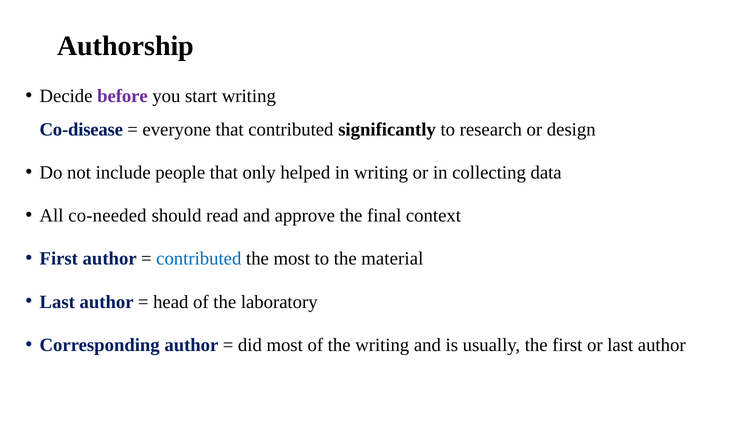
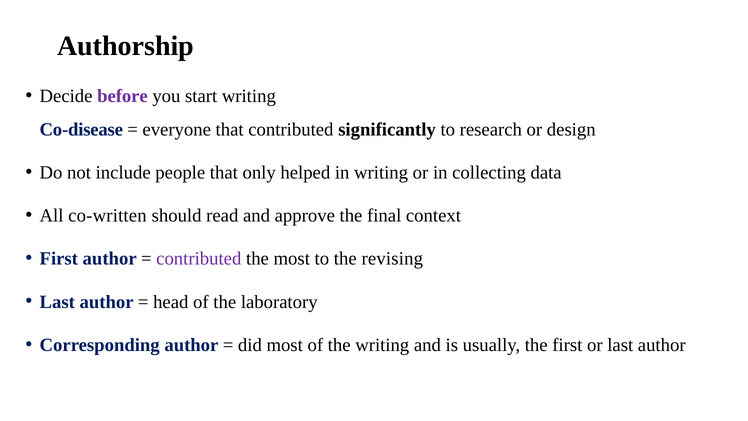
co-needed: co-needed -> co-written (107, 216)
contributed colour: blue -> purple (199, 259)
material: material -> revising (392, 259)
